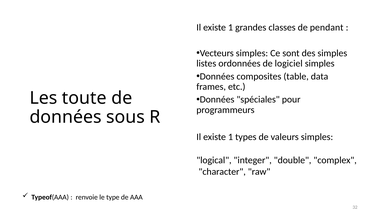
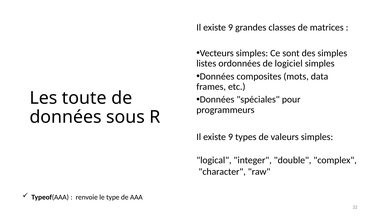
1: 1 -> 9 (231, 28)
pendant: pendant -> matrices (327, 28)
table: table -> mots (296, 77)
1: 1 -> 9 (231, 137)
